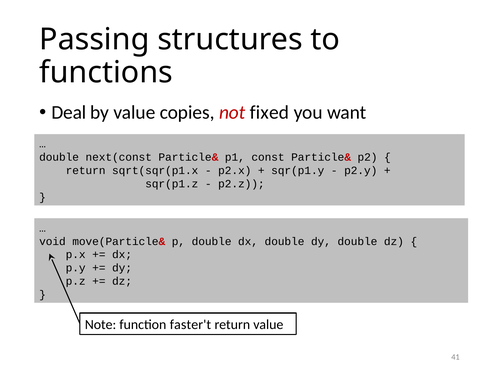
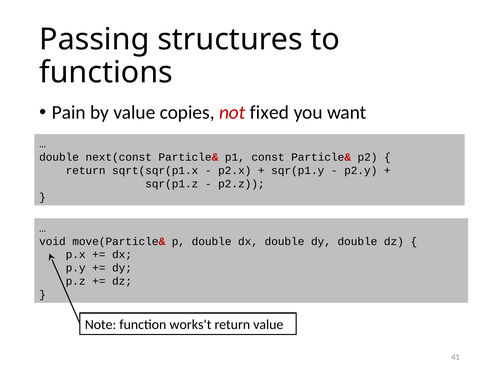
Deal: Deal -> Pain (69, 112)
faster't: faster't -> works't (190, 325)
